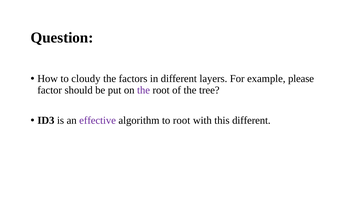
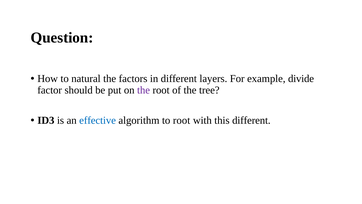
cloudy: cloudy -> natural (86, 79)
please: please -> divide (301, 79)
effective colour: purple -> blue (98, 120)
